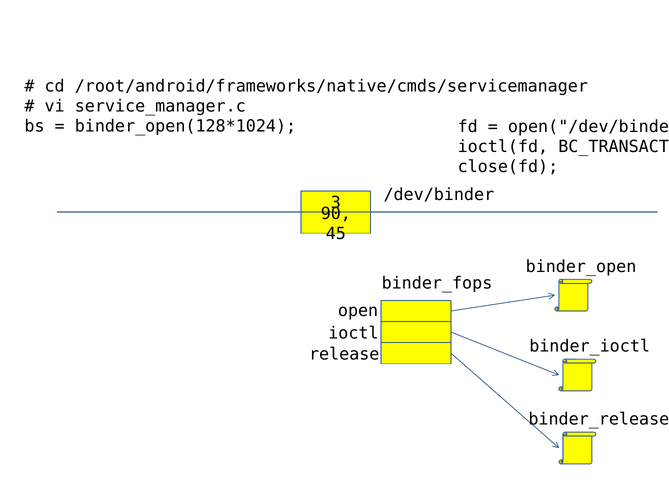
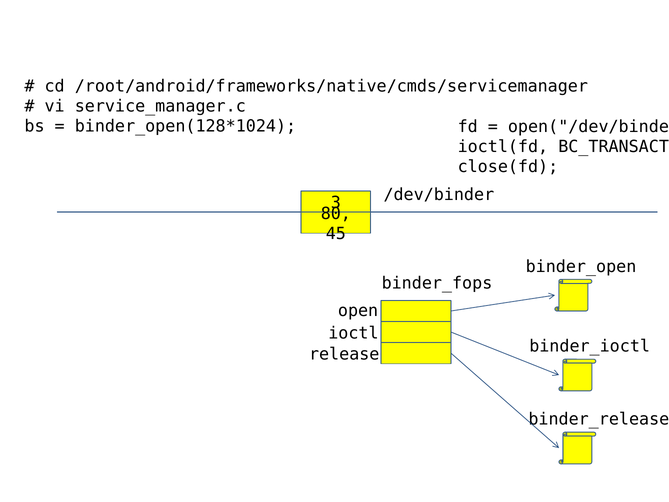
90: 90 -> 80 (336, 214)
